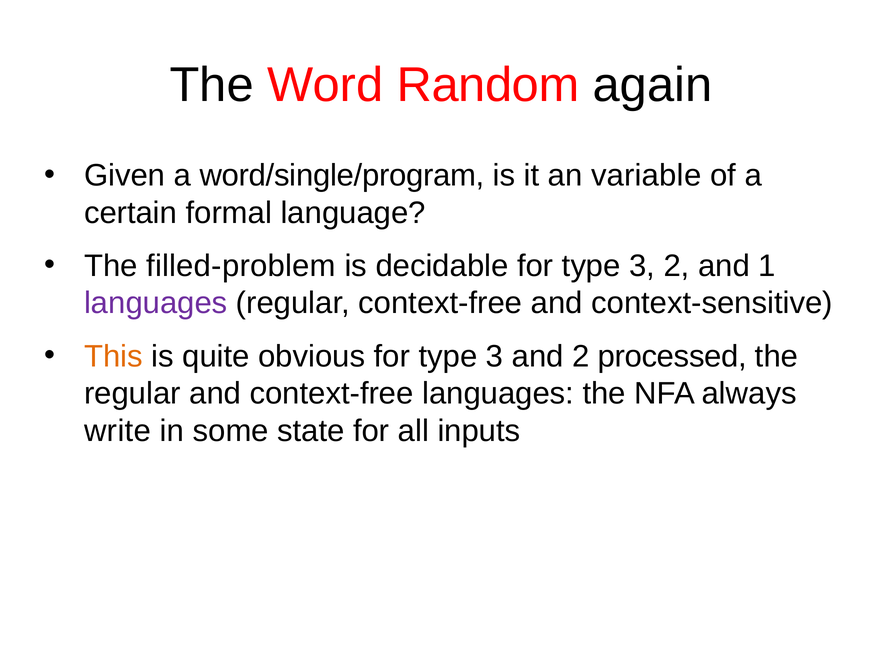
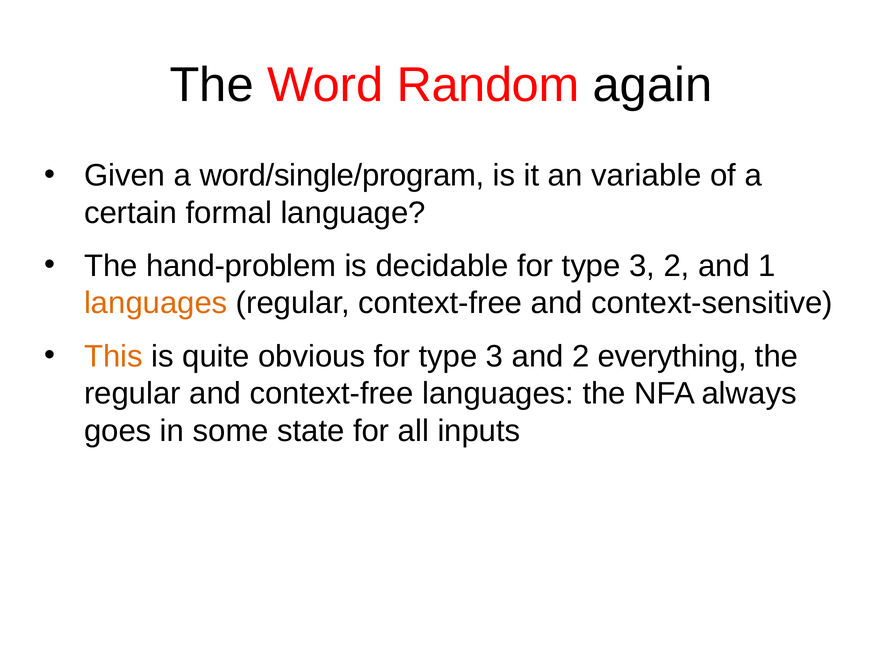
filled-problem: filled-problem -> hand-problem (241, 266)
languages colour: purple -> orange (156, 303)
processed: processed -> everything (672, 356)
write: write -> goes (118, 431)
